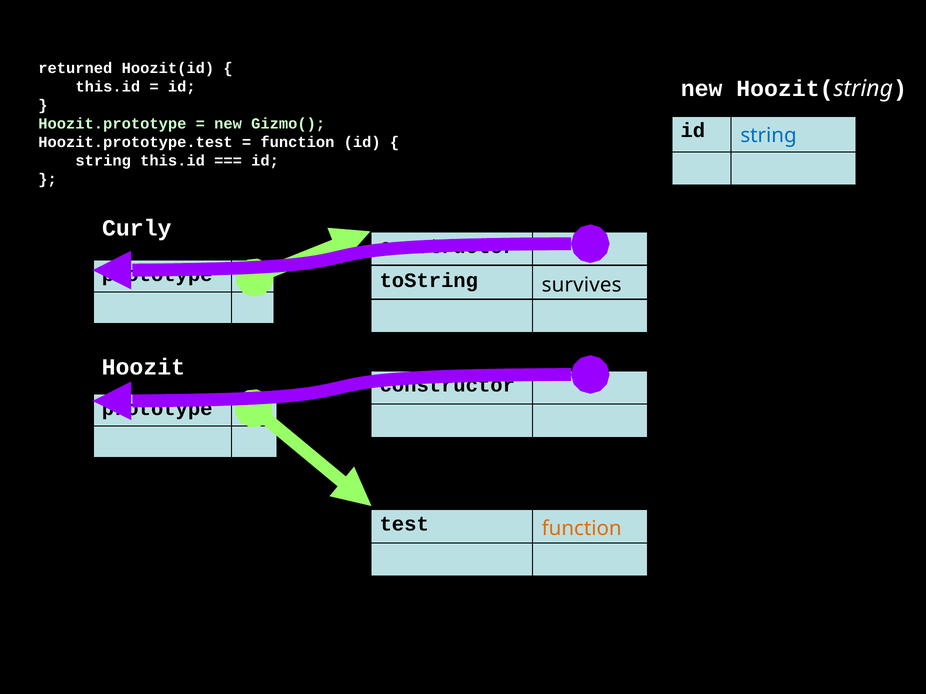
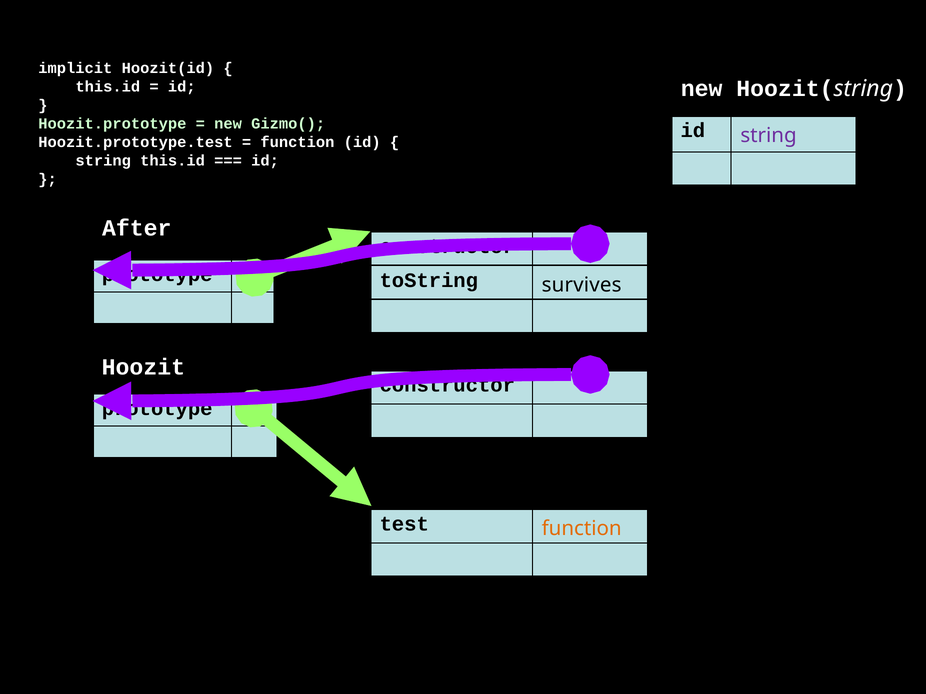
returned: returned -> implicit (75, 68)
string colour: blue -> purple (769, 136)
Curly: Curly -> After (137, 228)
